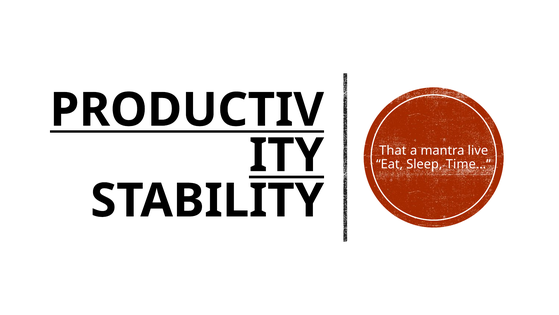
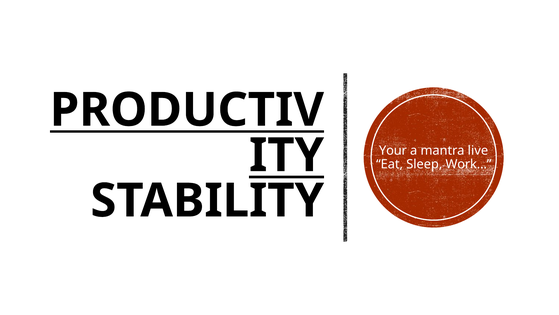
That: That -> Your (393, 150)
Time…: Time… -> Work… (468, 164)
